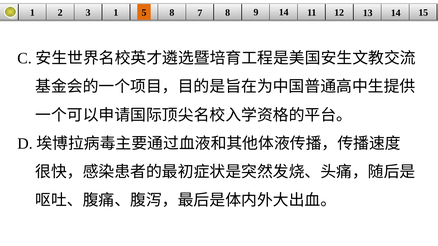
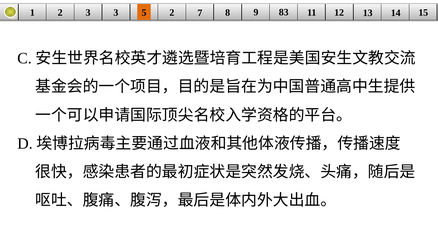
3 1: 1 -> 3 (116, 13)
5 8: 8 -> 2 (172, 13)
9 14: 14 -> 83 (284, 12)
